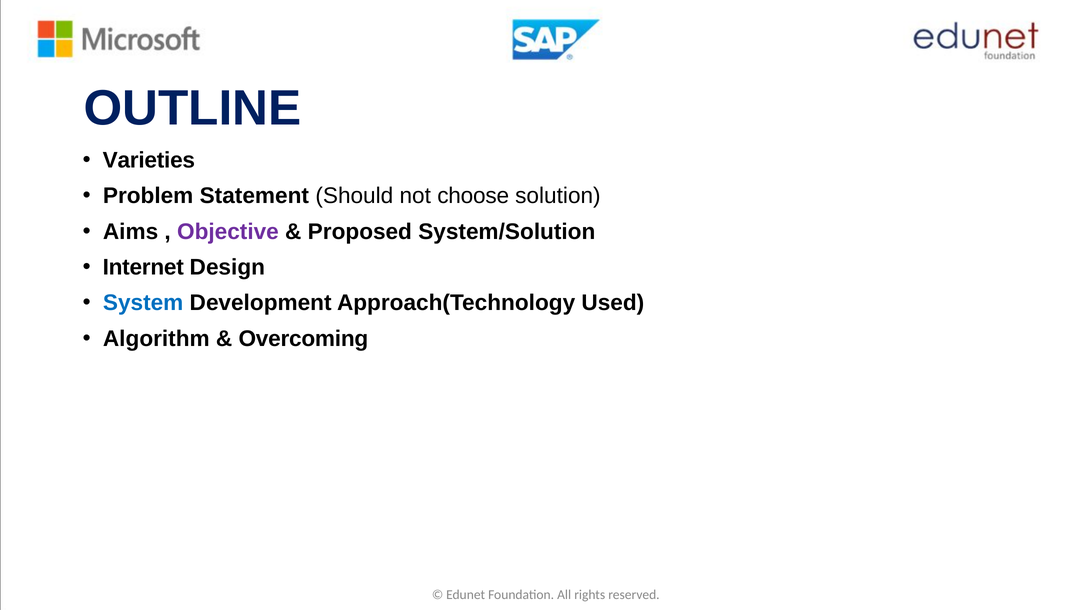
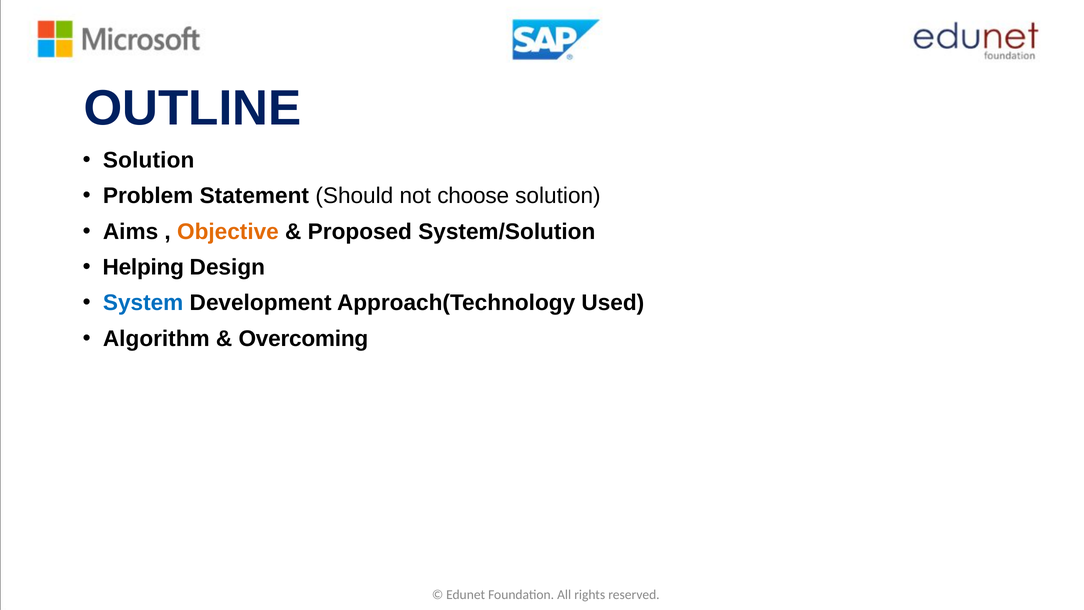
Varieties: Varieties -> Solution (149, 160)
Objective colour: purple -> orange (228, 231)
Internet: Internet -> Helping (143, 267)
